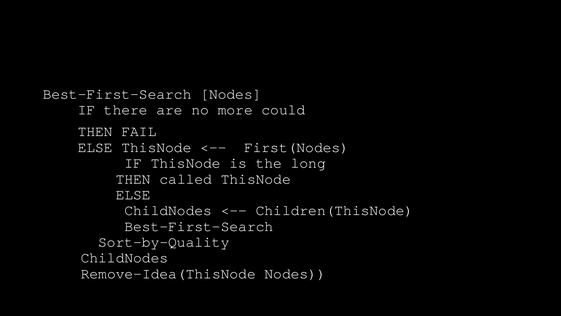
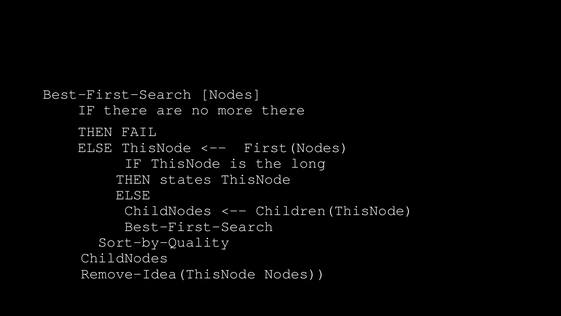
more could: could -> there (283, 110)
called: called -> states (186, 179)
